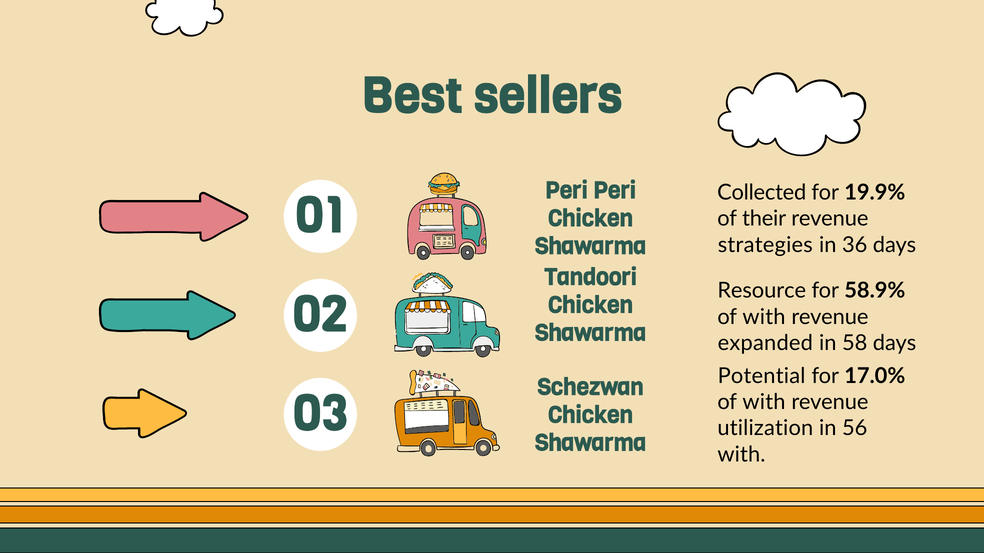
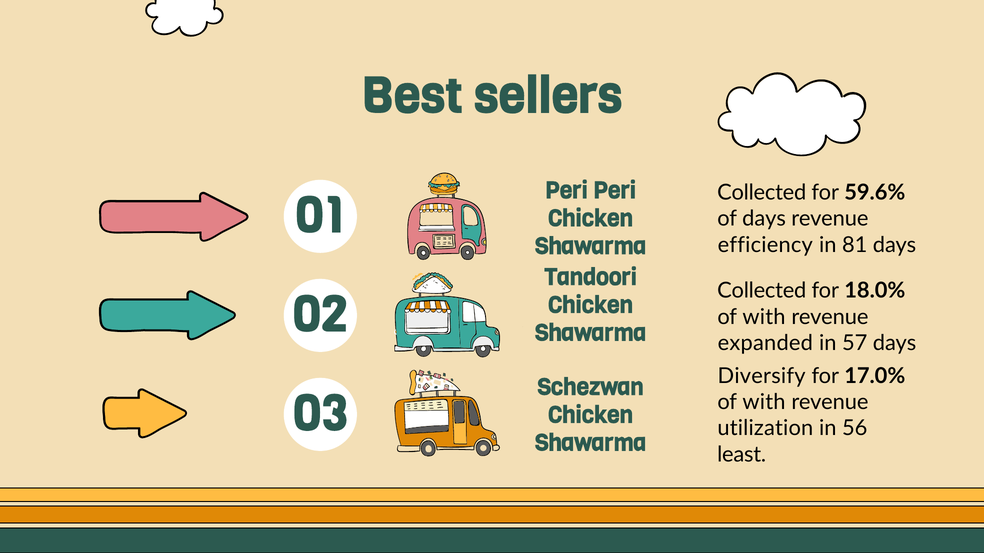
19.9%: 19.9% -> 59.6% (875, 193)
of their: their -> days (764, 219)
strategies: strategies -> efficiency (765, 245)
36: 36 -> 81 (855, 245)
Resource: Resource -> Collected (762, 291)
58.9%: 58.9% -> 18.0% (875, 291)
58: 58 -> 57 (855, 343)
Potential: Potential -> Diversify (762, 376)
with: with -> least (742, 455)
